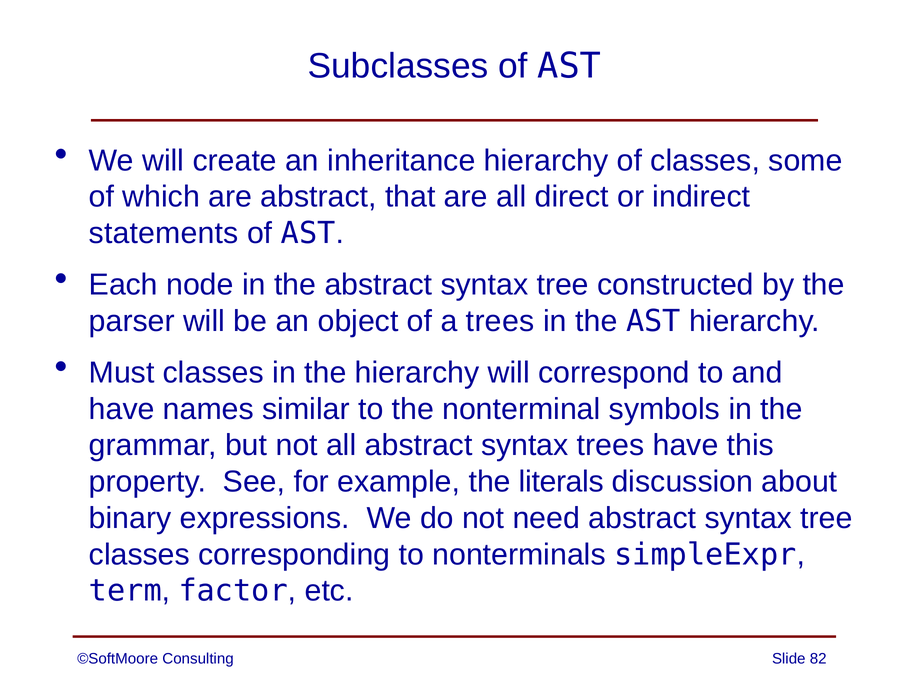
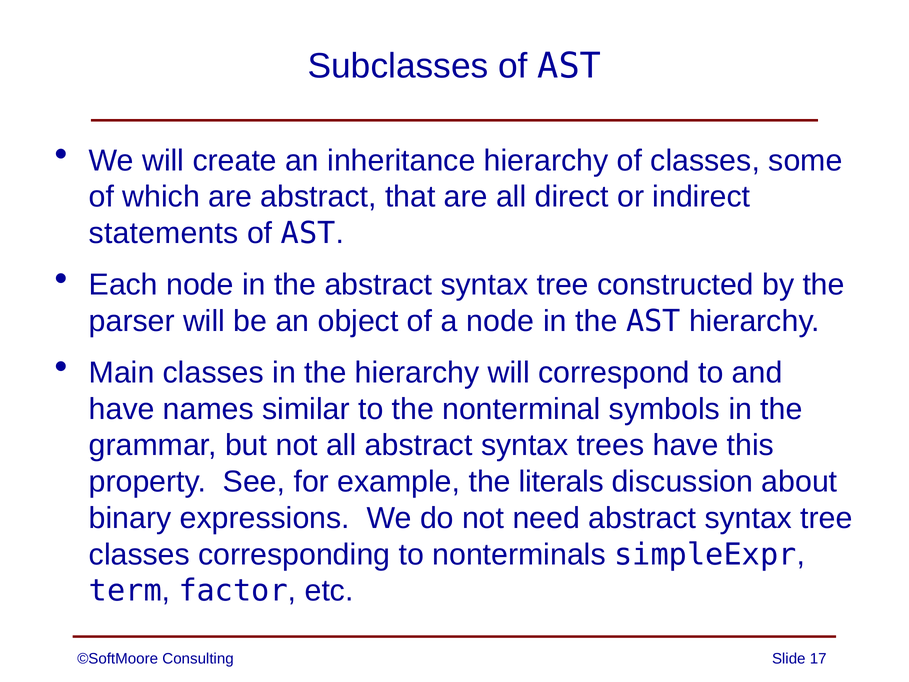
a trees: trees -> node (500, 321)
Must: Must -> Main (122, 373)
82: 82 -> 17 (818, 659)
